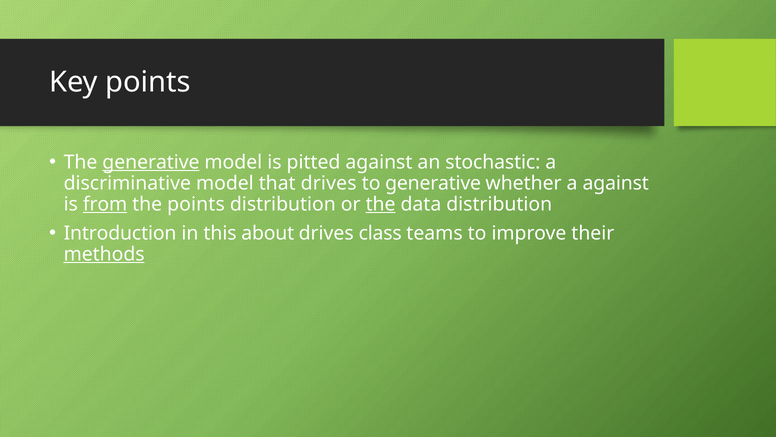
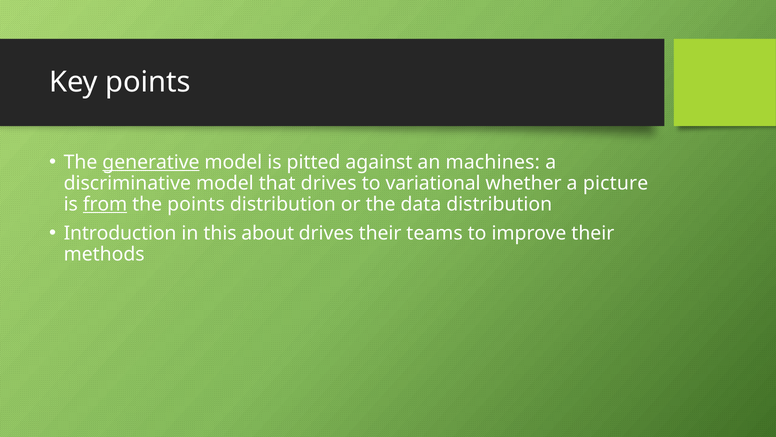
stochastic: stochastic -> machines (493, 162)
to generative: generative -> variational (433, 183)
a against: against -> picture (616, 183)
the underline: present -> none (381, 204)
drives class: class -> their (380, 233)
methods underline: present -> none (104, 254)
